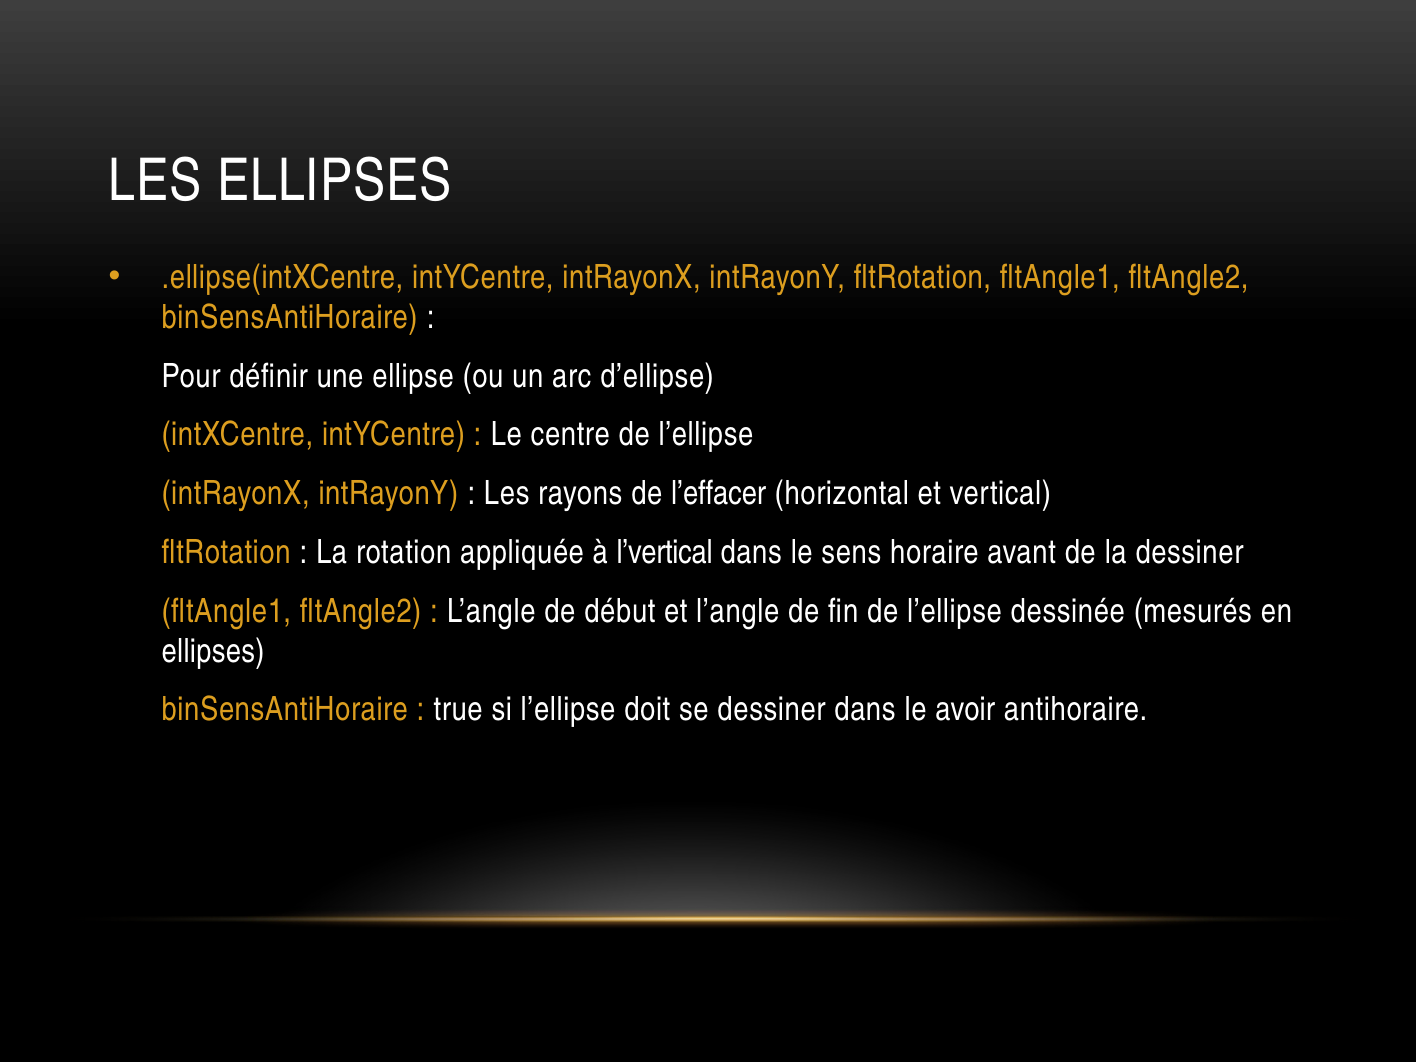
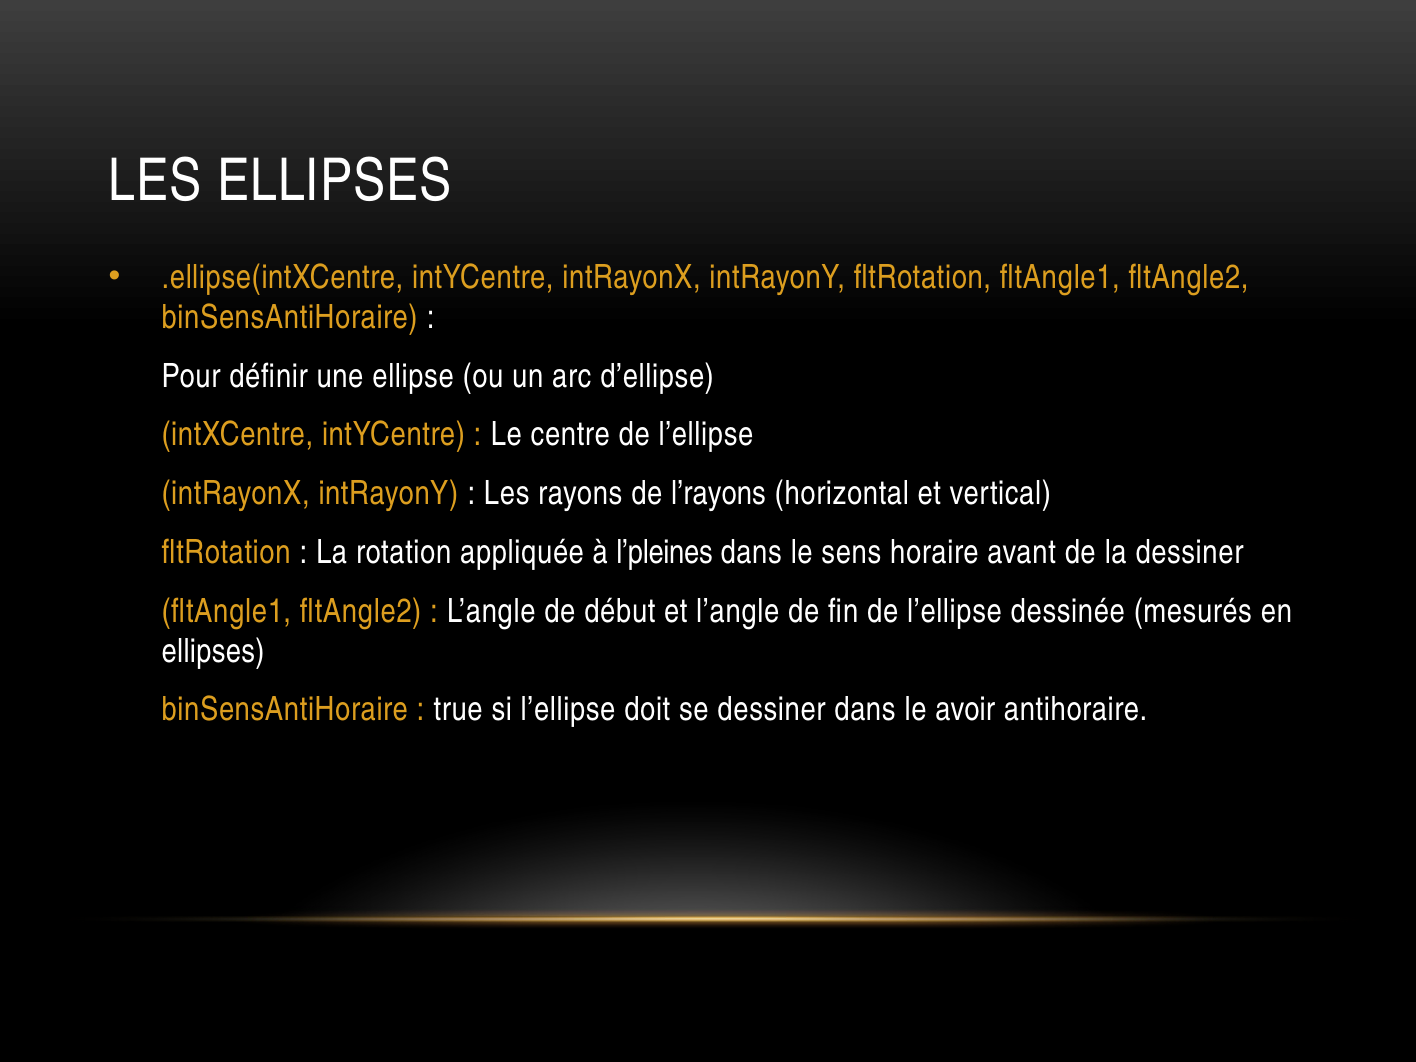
l’effacer: l’effacer -> l’rayons (719, 494)
l’vertical: l’vertical -> l’pleines (665, 552)
